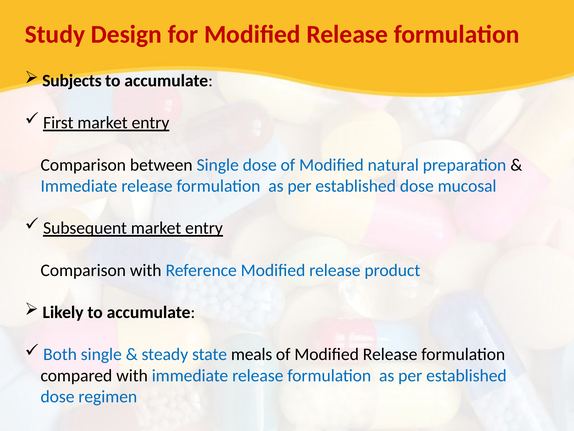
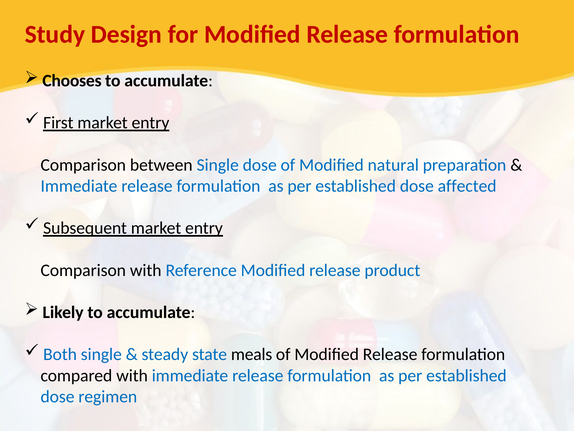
Subjects: Subjects -> Chooses (72, 81)
mucosal: mucosal -> affected (467, 186)
